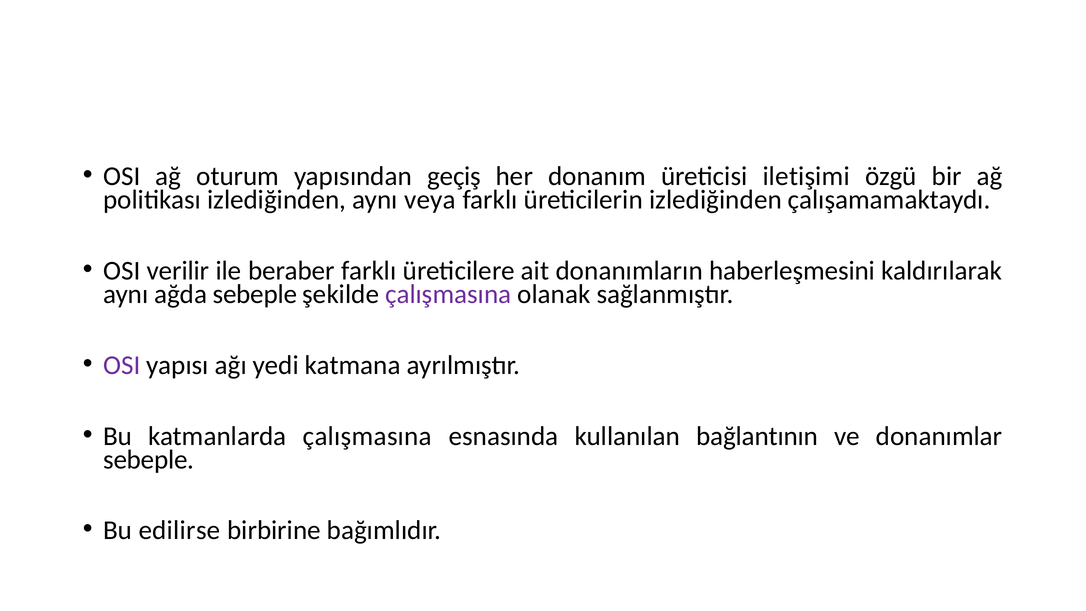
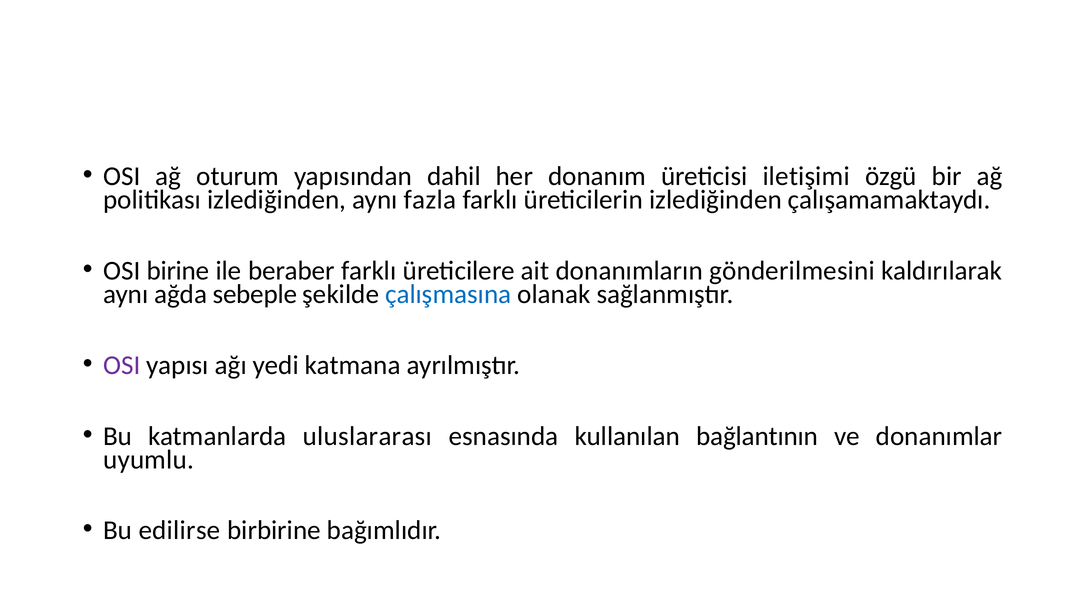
geçiş: geçiş -> dahil (454, 176)
veya: veya -> fazla (430, 200)
verilir: verilir -> birine (178, 271)
haberleşmesini: haberleşmesini -> gönderilmesini (792, 271)
çalışmasına colour: purple -> blue (448, 294)
katmanlarda çalışmasına: çalışmasına -> uluslararası (367, 436)
sebeple: sebeple -> uyumlu (149, 459)
